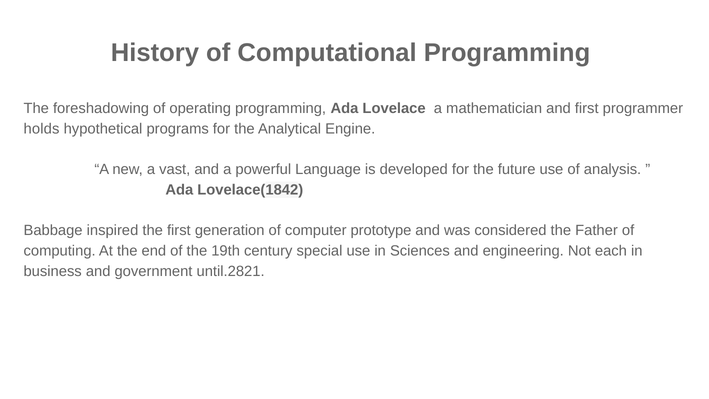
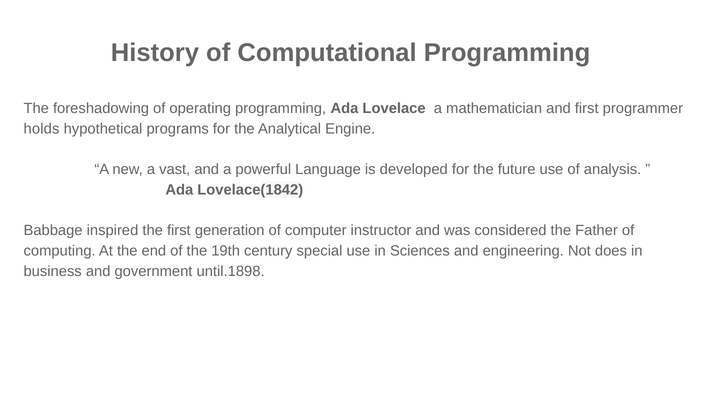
prototype: prototype -> instructor (381, 230)
each: each -> does (611, 251)
until.2821: until.2821 -> until.1898 (231, 271)
